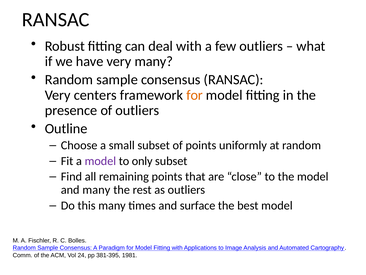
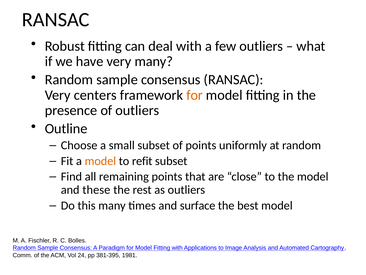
model colour: purple -> orange (100, 161)
only: only -> refit (142, 161)
and many: many -> these (96, 190)
